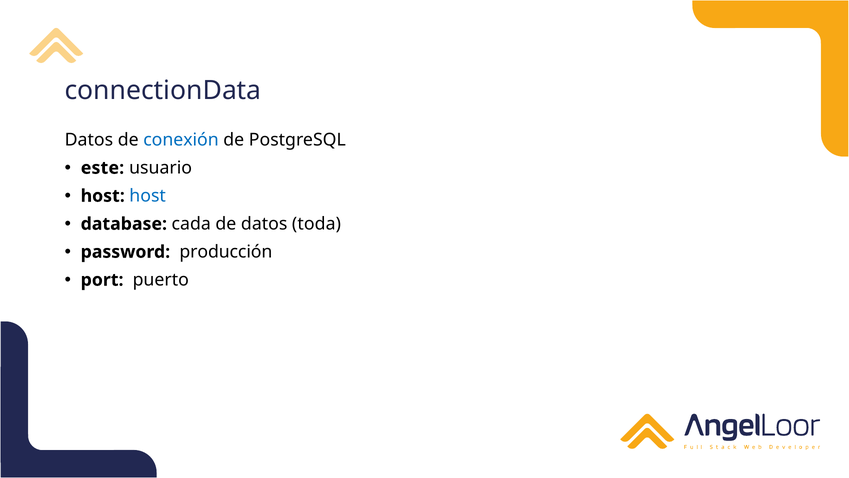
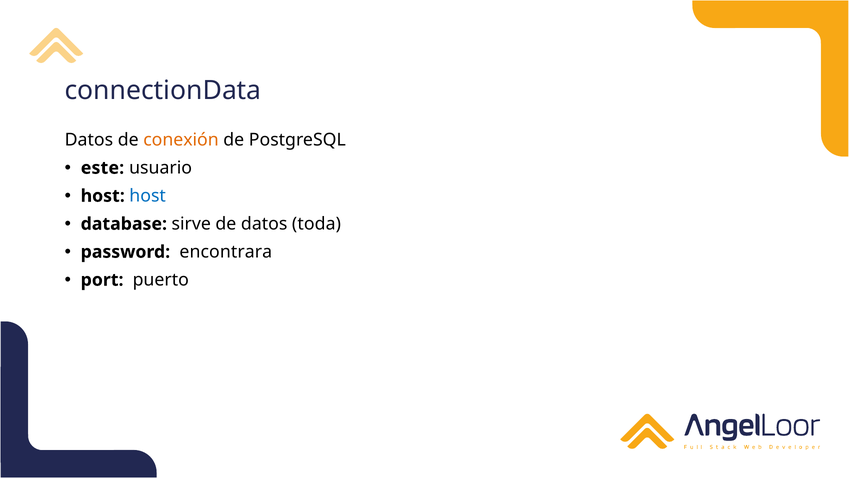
conexión colour: blue -> orange (181, 140)
cada: cada -> sirve (191, 224)
producción: producción -> encontrara (226, 252)
